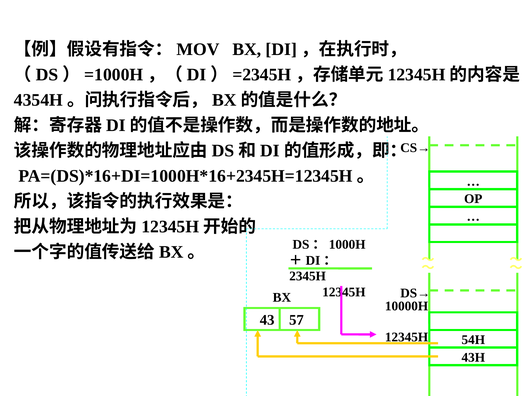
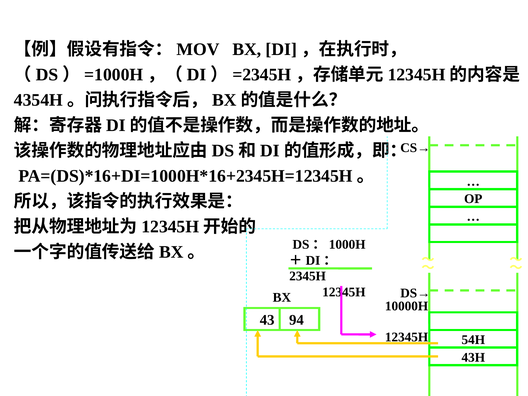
57: 57 -> 94 (296, 320)
